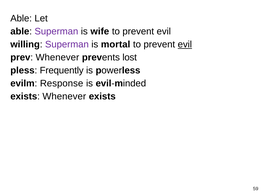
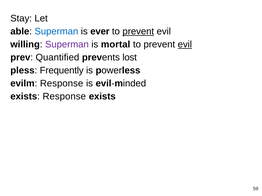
Able: Able -> Stay (21, 18)
Superman colour: purple -> blue (56, 31)
wife: wife -> ever (100, 31)
prevent underline: none -> present (138, 31)
prev Whenever: Whenever -> Quantified (57, 58)
exists Whenever: Whenever -> Response (64, 97)
